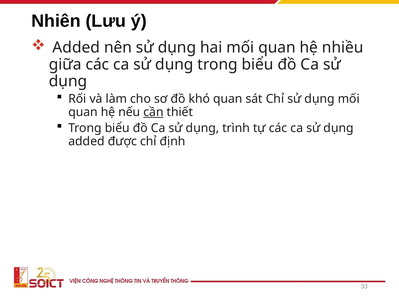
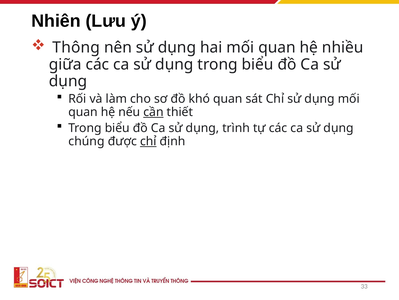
Added: Added -> Thông (76, 47)
added: added -> chúng (86, 141)
chỉ underline: none -> present (148, 141)
